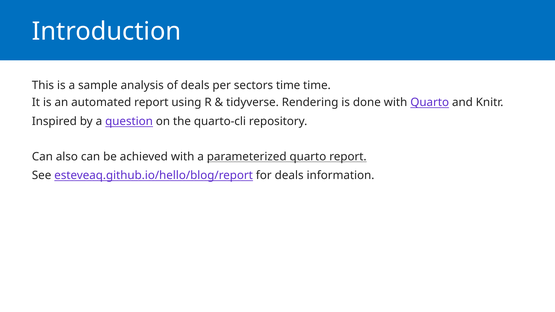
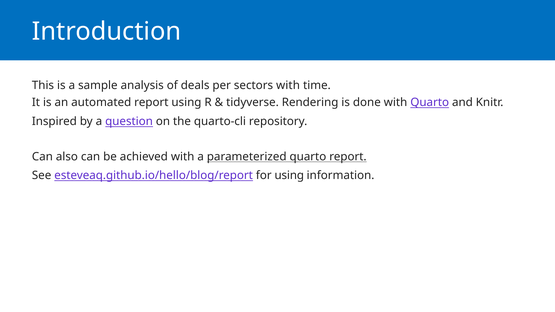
sectors time: time -> with (288, 85)
for deals: deals -> using (289, 176)
